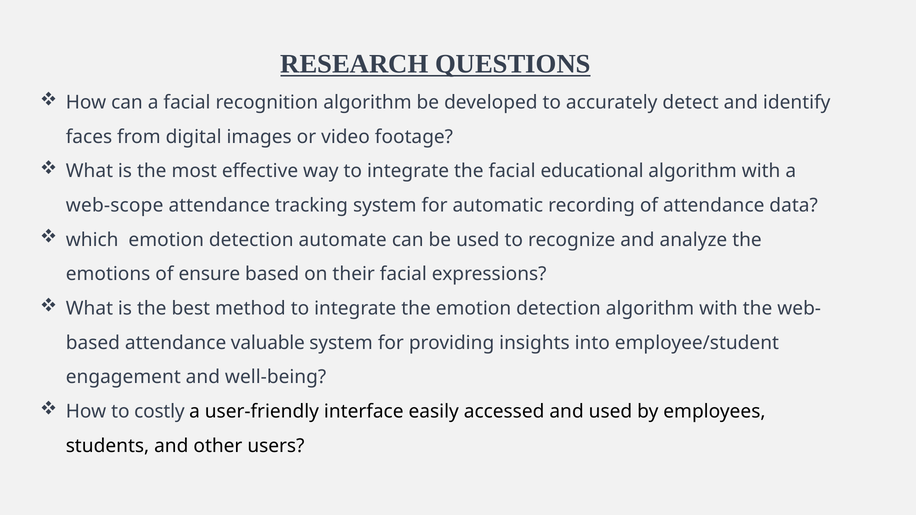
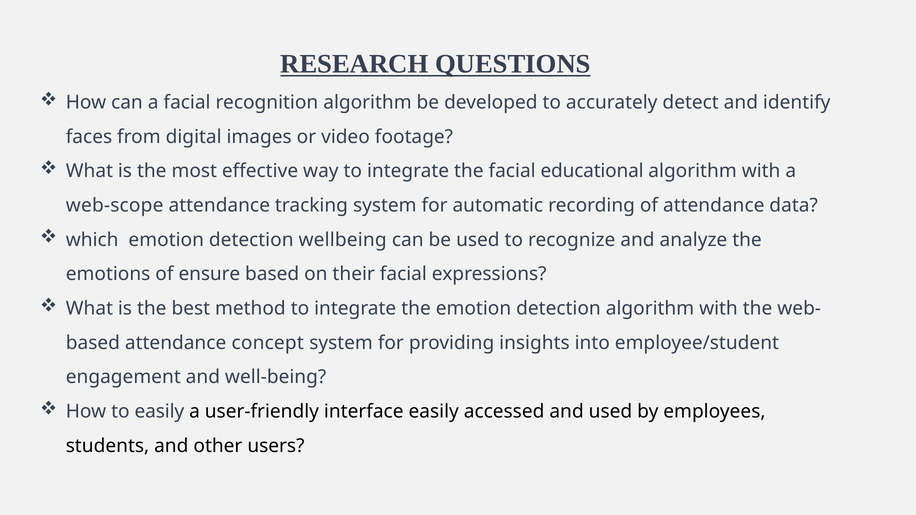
automate: automate -> wellbeing (343, 240)
valuable: valuable -> concept (268, 343)
to costly: costly -> easily (159, 412)
